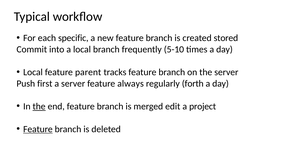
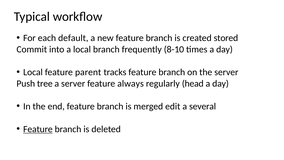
specific: specific -> default (73, 38)
5-10: 5-10 -> 8-10 (174, 49)
first: first -> tree (45, 83)
forth: forth -> head (193, 83)
the underline: present -> none (39, 106)
project: project -> several (203, 106)
